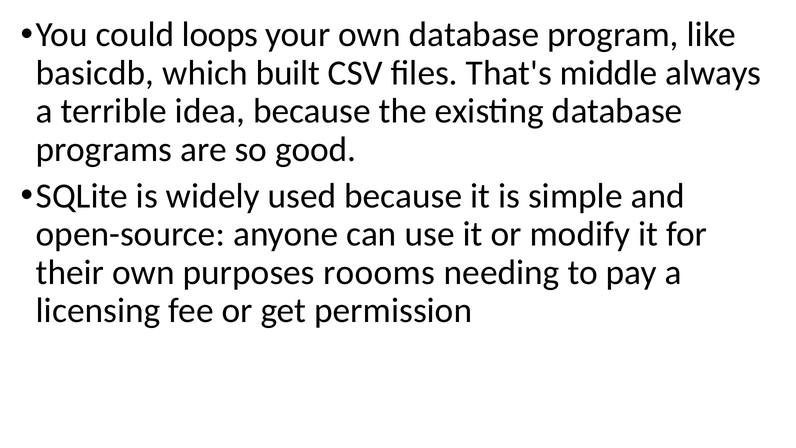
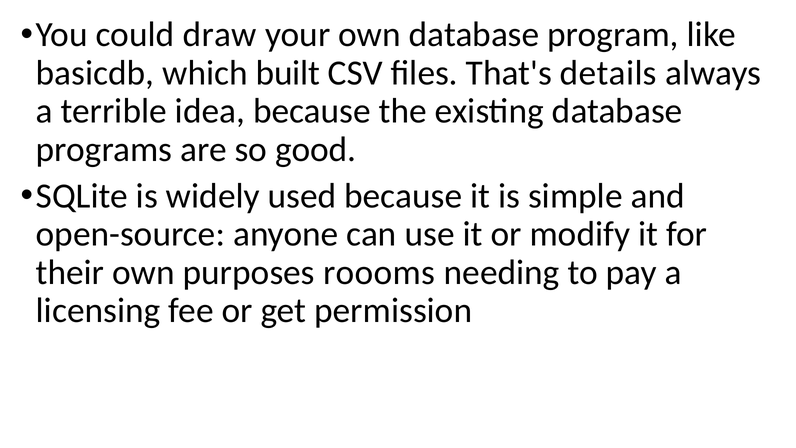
loops: loops -> draw (220, 35)
middle: middle -> details (608, 73)
